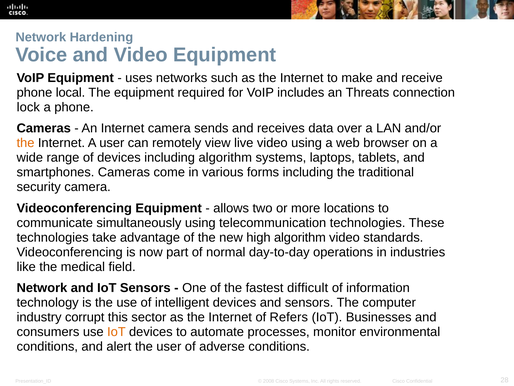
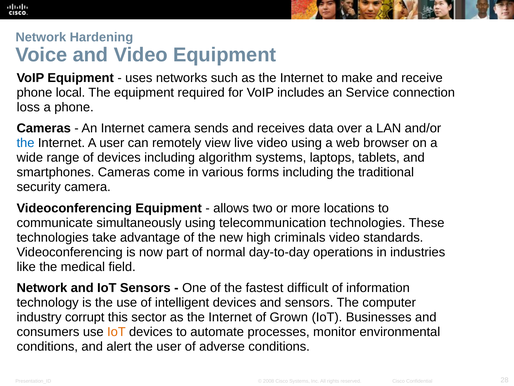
Threats: Threats -> Service (367, 92)
lock: lock -> loss (28, 107)
the colour: orange -> blue (26, 143)
high algorithm: algorithm -> criminals (300, 237)
Refers: Refers -> Grown (289, 317)
